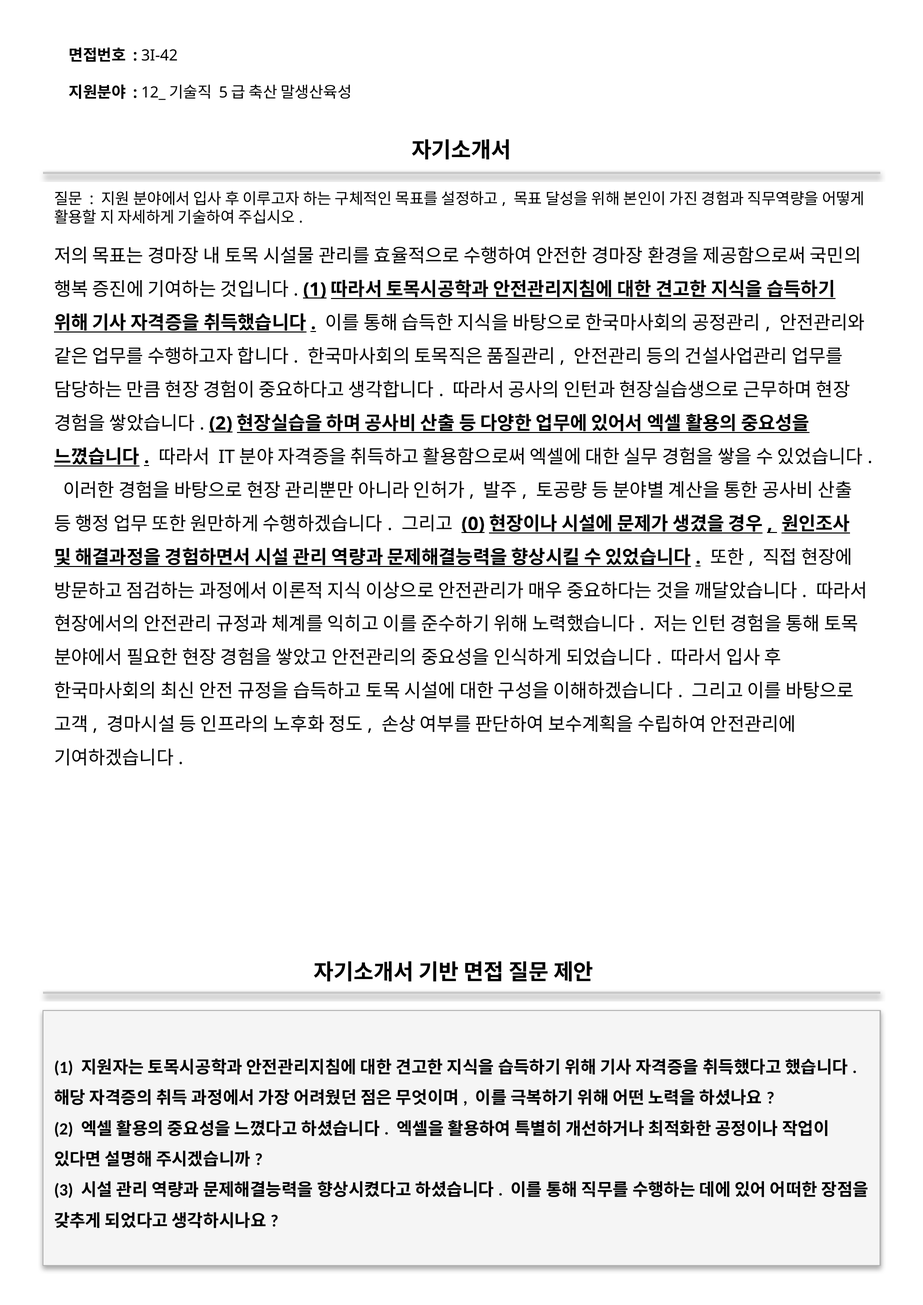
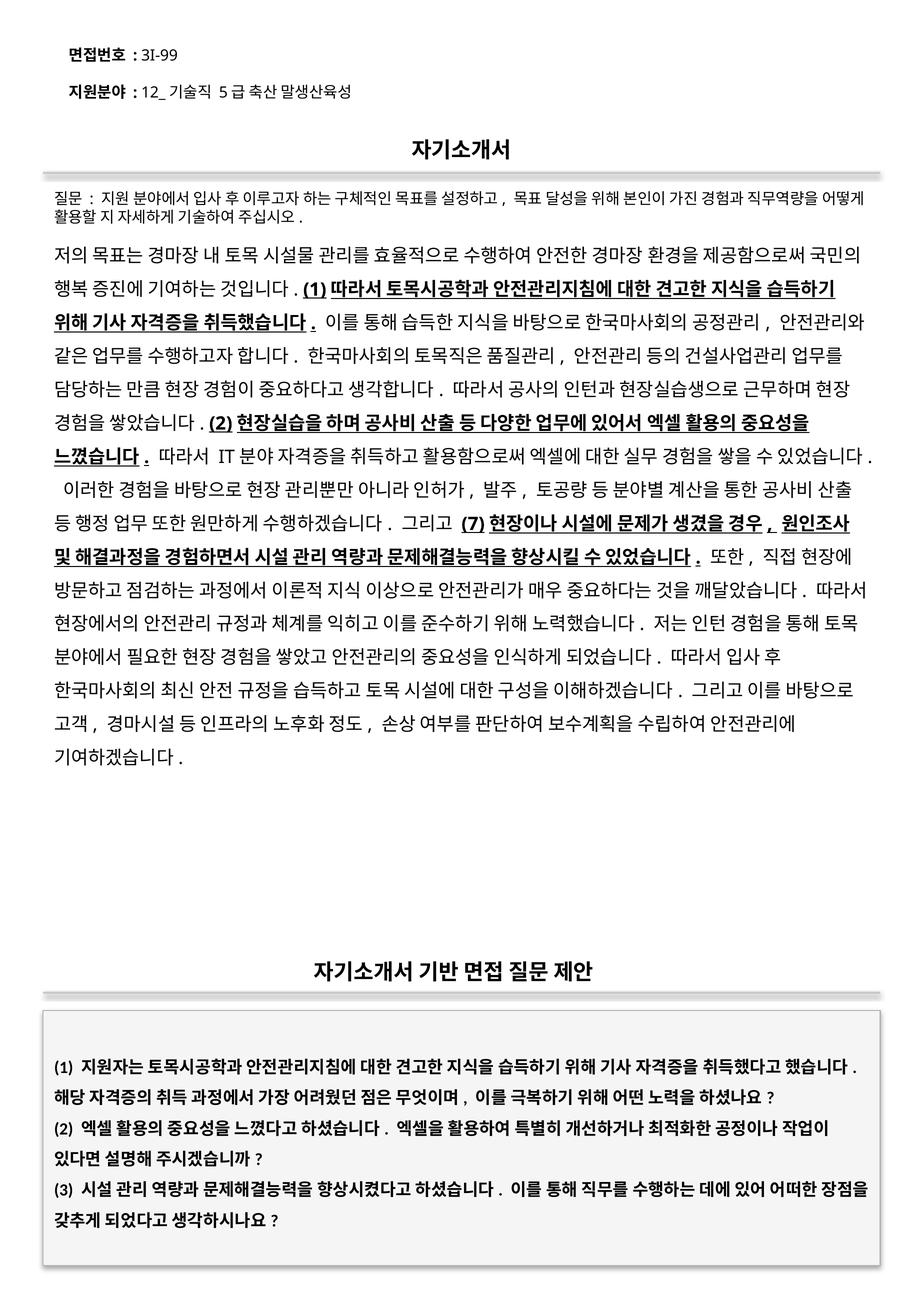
3I-42: 3I-42 -> 3I-99 (159, 55)
0: 0 -> 7 (473, 524)
